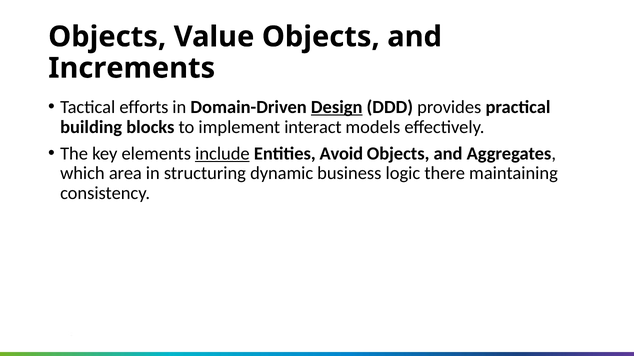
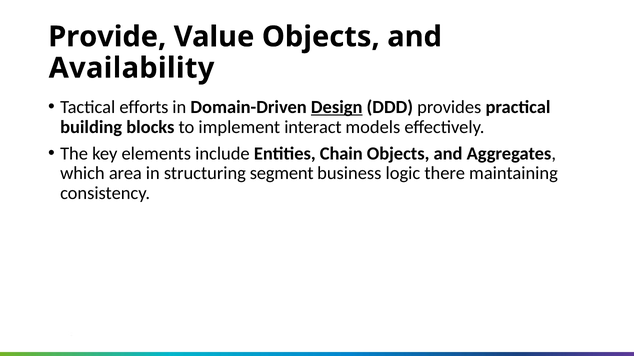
Objects: Objects -> Provide (107, 37)
Increments: Increments -> Availability (132, 68)
include underline: present -> none (222, 154)
Avoid: Avoid -> Chain (341, 154)
dynamic: dynamic -> segment (282, 174)
